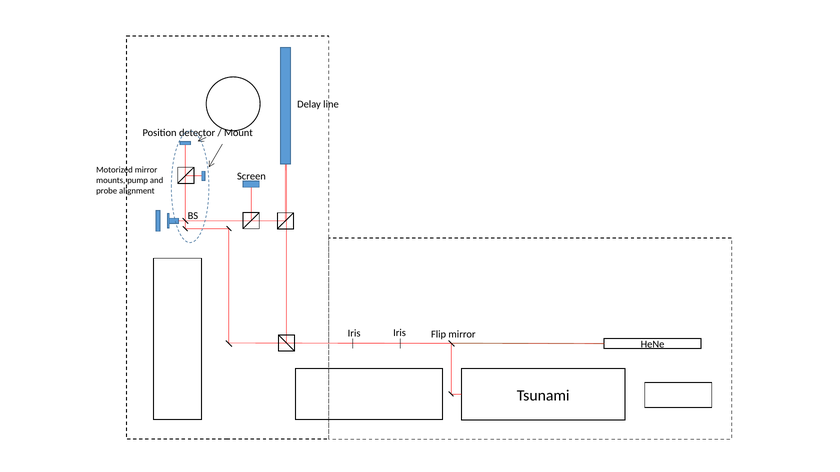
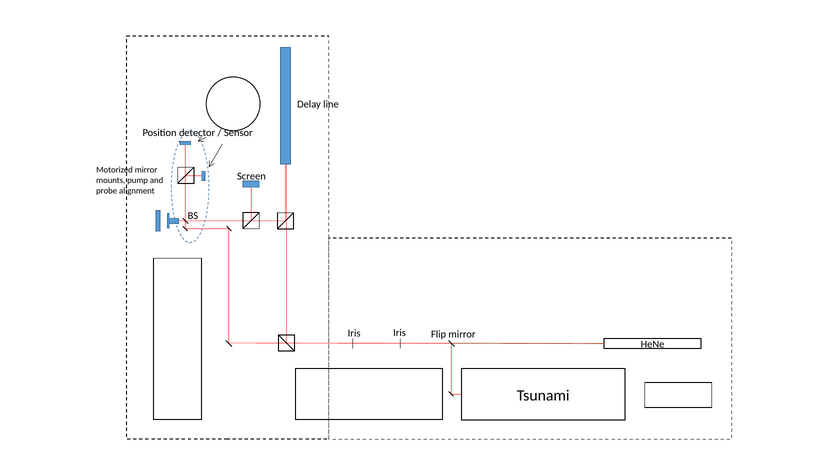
Mount: Mount -> Sensor (238, 133)
